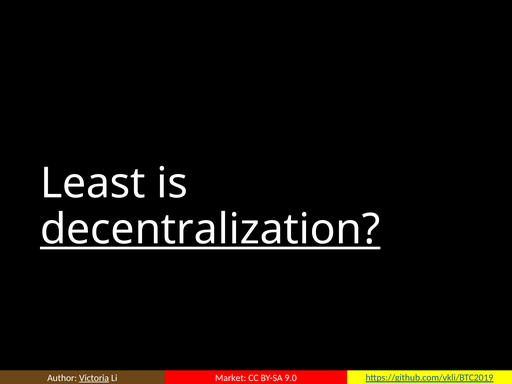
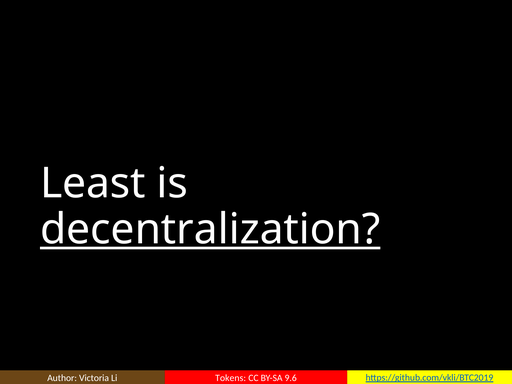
Victoria underline: present -> none (94, 378)
Market: Market -> Tokens (231, 378)
9.0: 9.0 -> 9.6 (291, 378)
